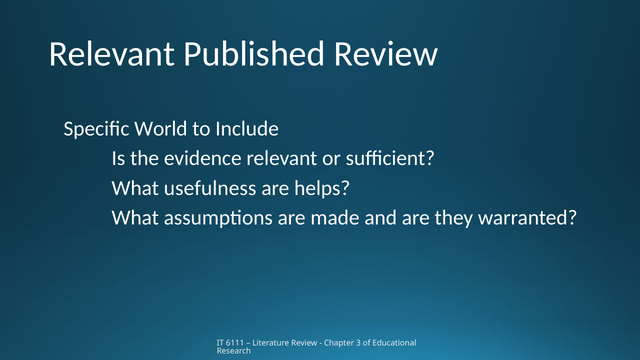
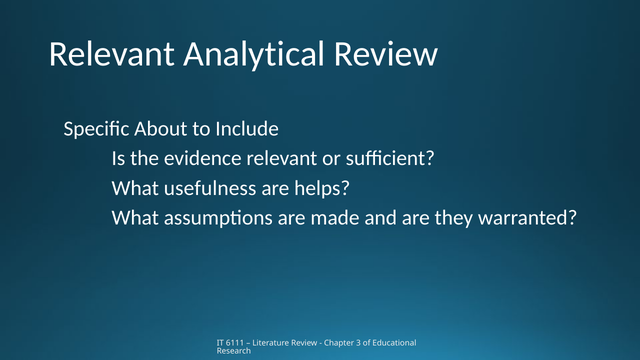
Published: Published -> Analytical (254, 54)
World: World -> About (161, 129)
